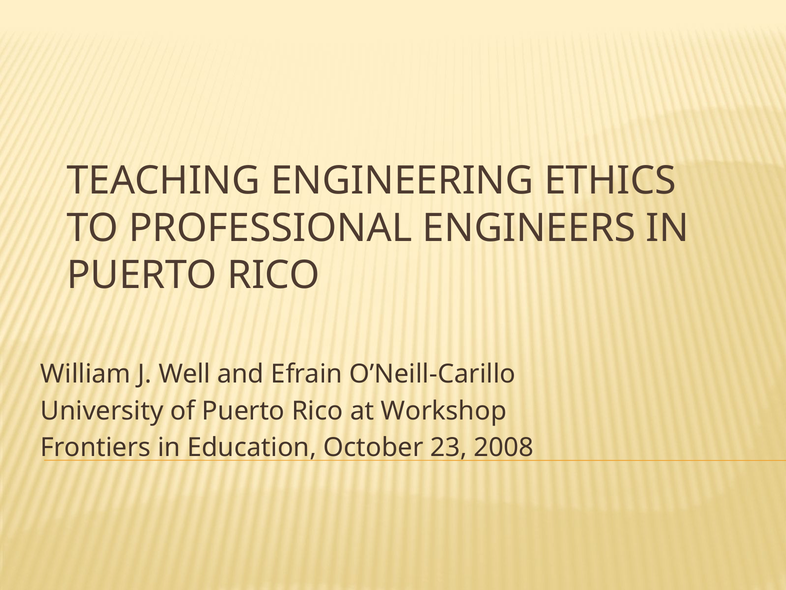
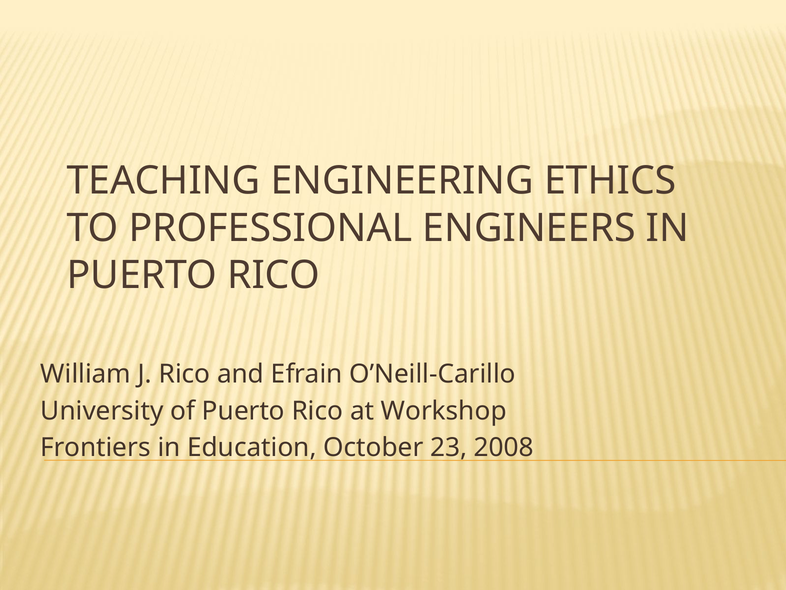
J Well: Well -> Rico (185, 374)
